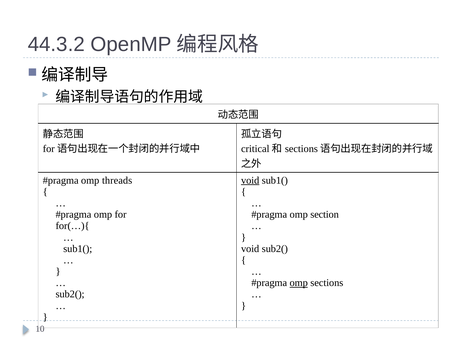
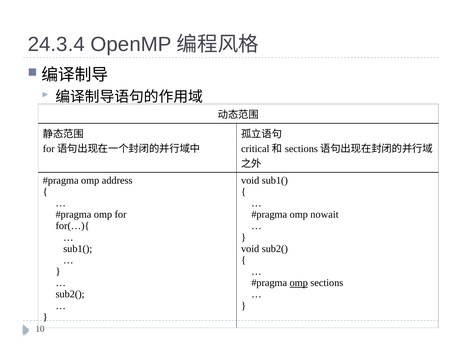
44.3.2: 44.3.2 -> 24.3.4 (56, 45)
threads: threads -> address (117, 181)
void underline: present -> none (250, 181)
section: section -> nowait (325, 215)
